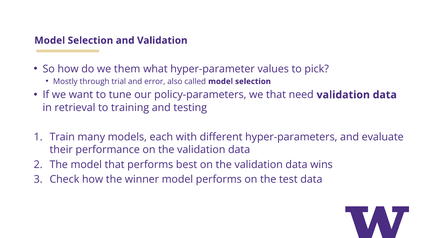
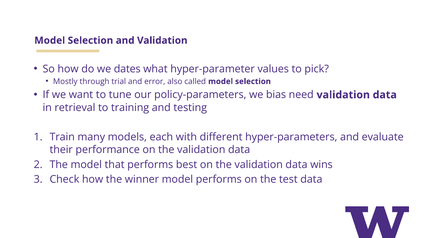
them: them -> dates (127, 69)
we that: that -> bias (276, 95)
